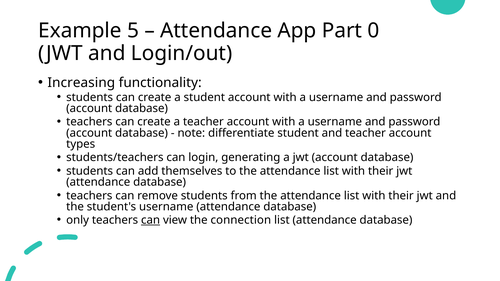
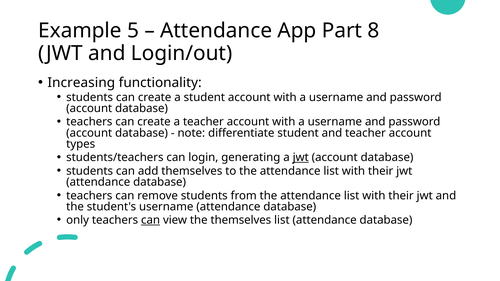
0: 0 -> 8 (374, 31)
jwt underline: none -> present (301, 158)
the connection: connection -> themselves (241, 220)
